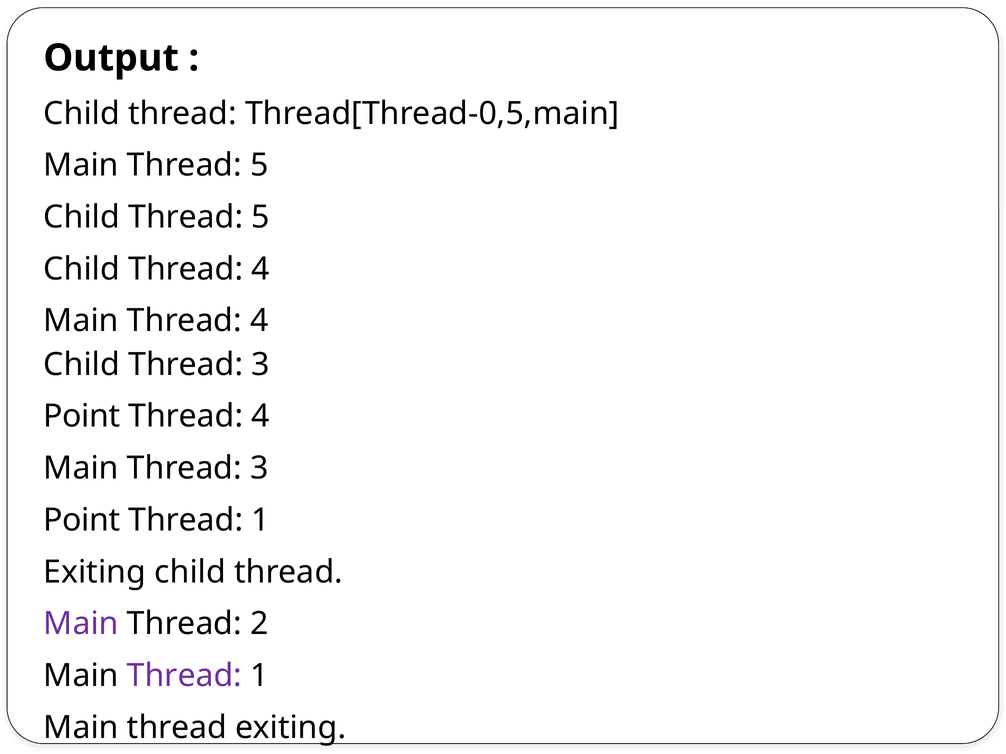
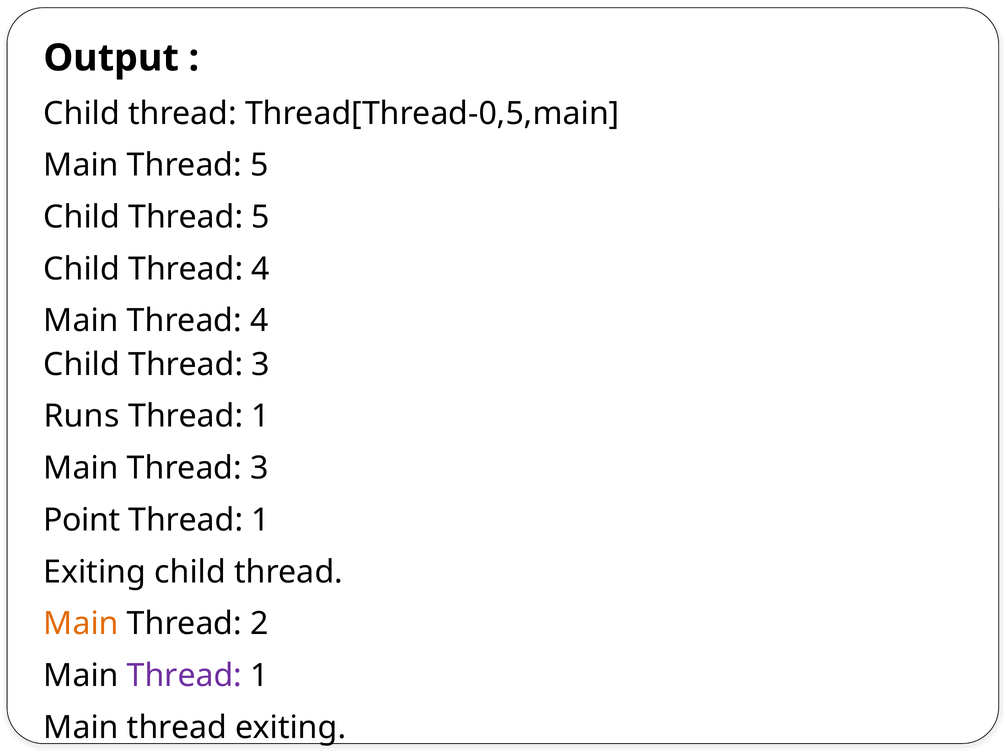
Point: Point -> Runs (82, 417)
4: 4 -> 1 (261, 417)
Main colour: purple -> orange (81, 624)
